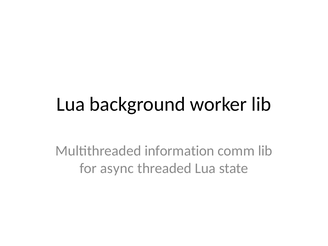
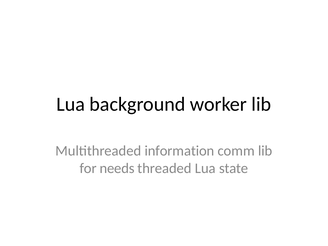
async: async -> needs (117, 168)
